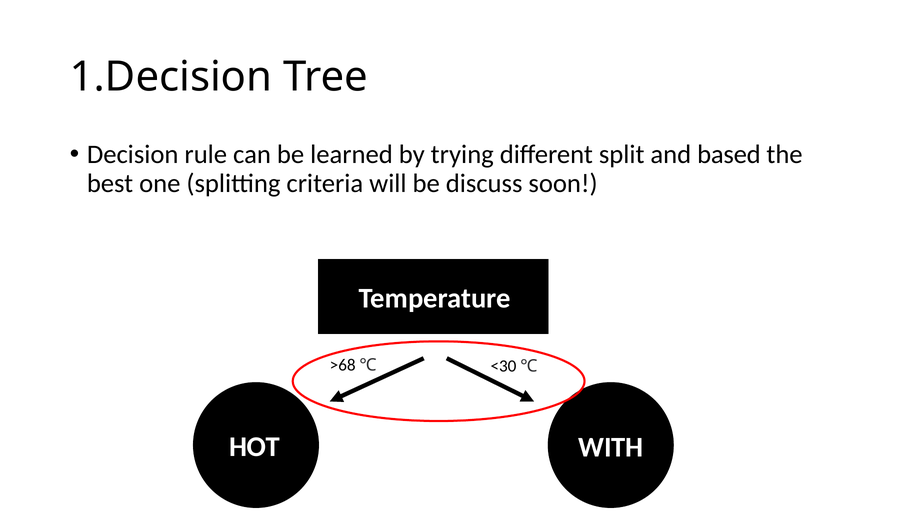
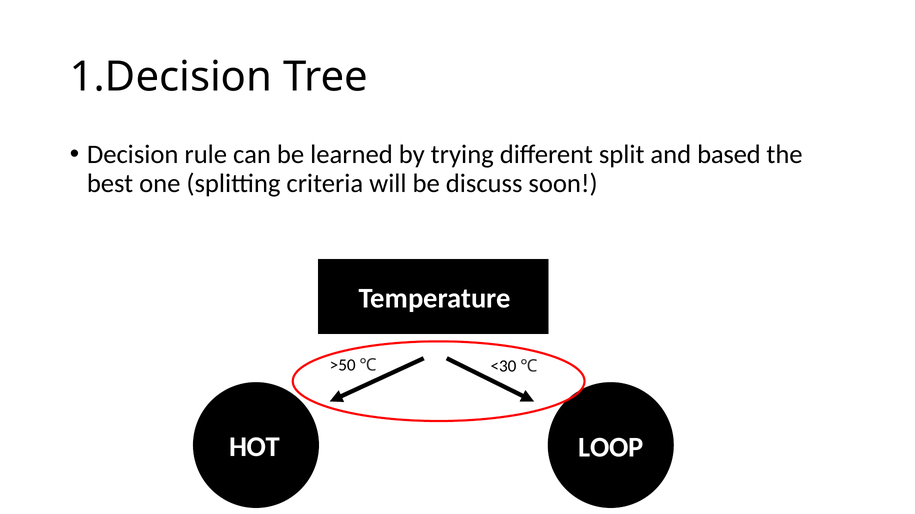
>68: >68 -> >50 (343, 366)
WITH: WITH -> LOOP (611, 448)
